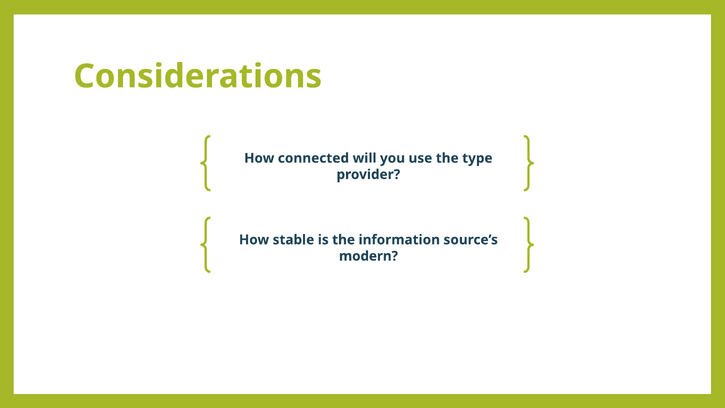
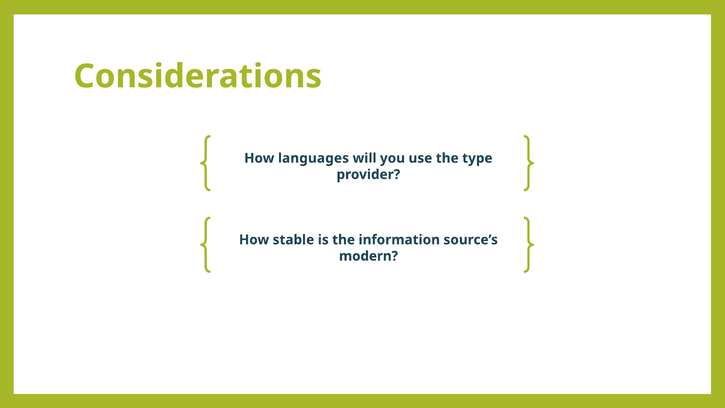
connected: connected -> languages (313, 158)
